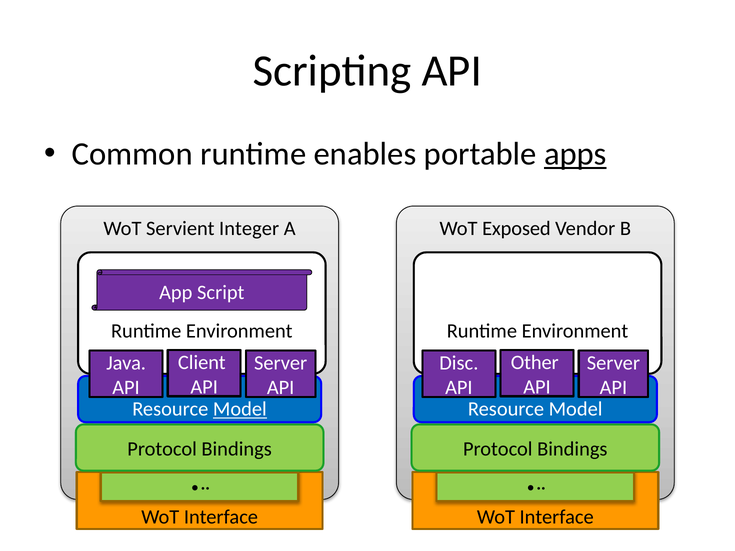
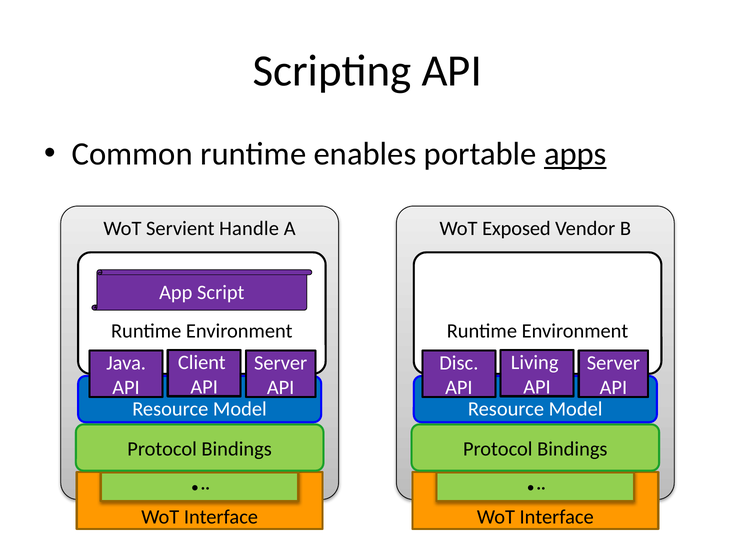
Integer: Integer -> Handle (249, 228)
Other: Other -> Living (535, 362)
Model underline: present -> none (240, 409)
